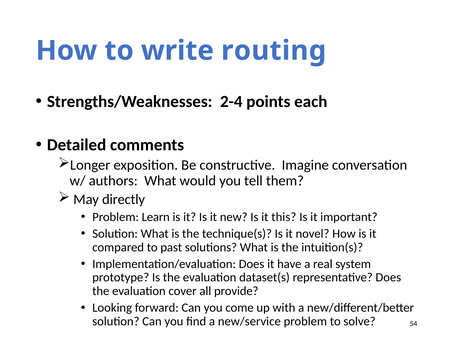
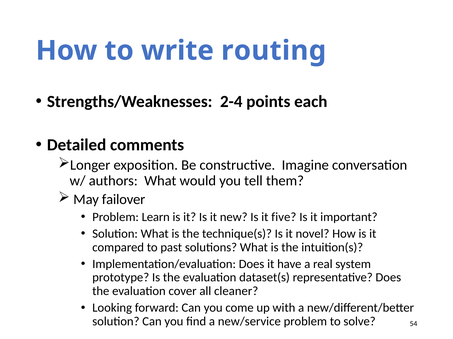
directly: directly -> failover (124, 200)
this: this -> five (284, 217)
provide: provide -> cleaner (236, 292)
